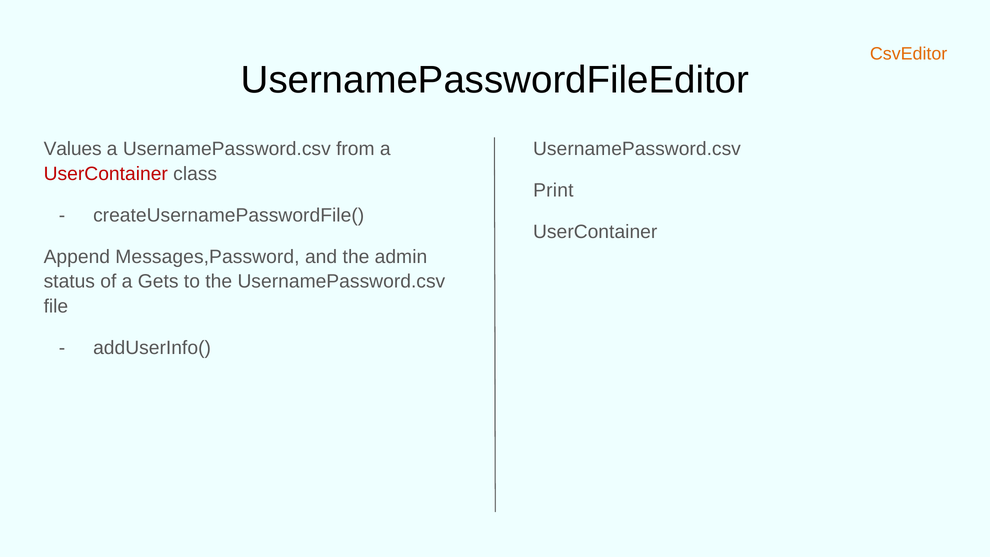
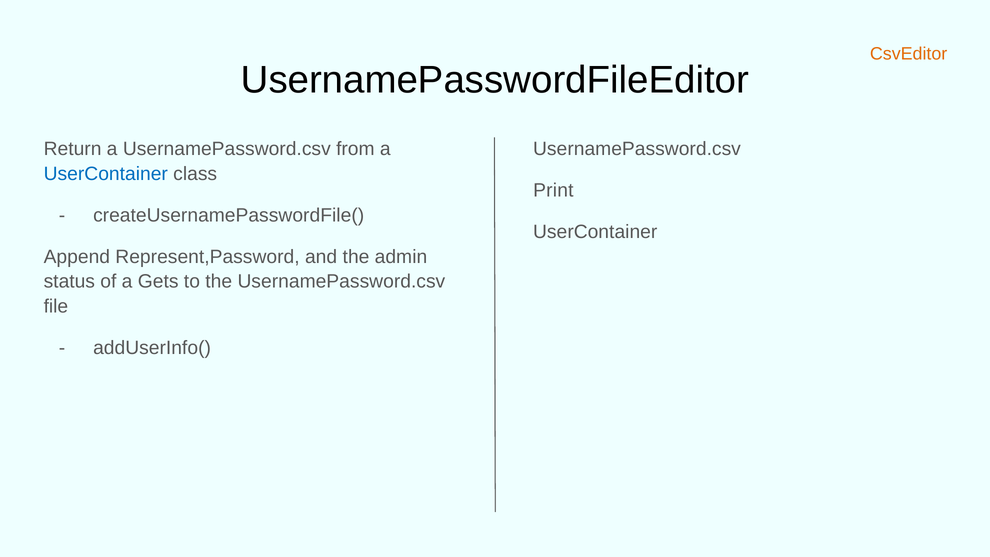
Values: Values -> Return (73, 149)
UserContainer colour: red -> blue (106, 174)
Messages,Password: Messages,Password -> Represent,Password (207, 257)
